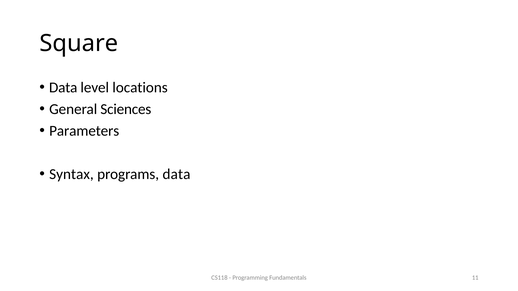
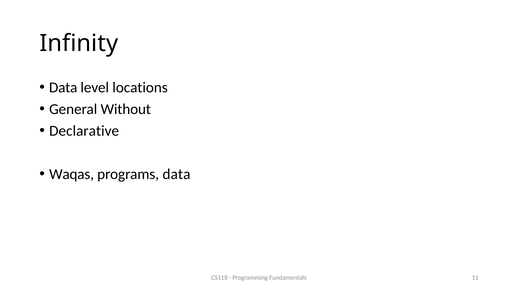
Square: Square -> Infinity (79, 44)
Sciences: Sciences -> Without (126, 109)
Parameters: Parameters -> Declarative (84, 131)
Syntax: Syntax -> Waqas (72, 174)
